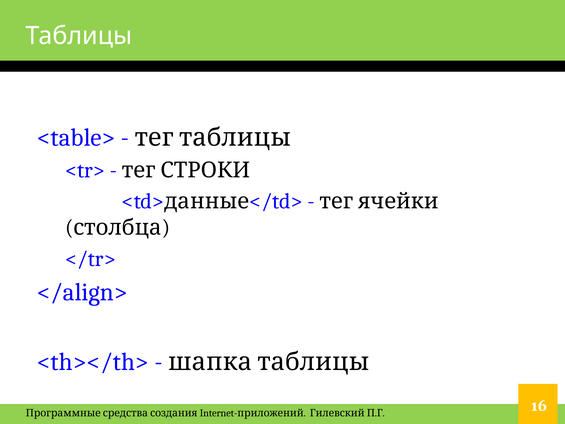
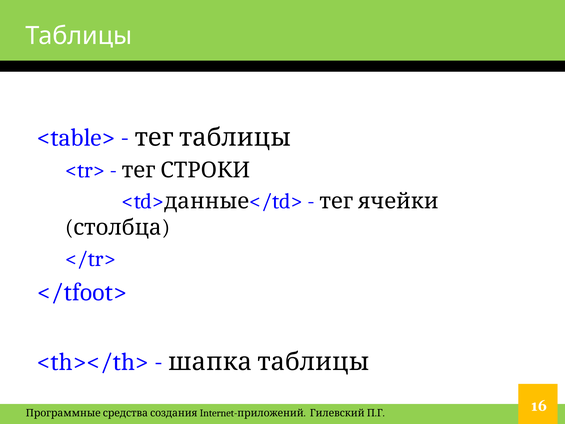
</align>: </align> -> </tfoot> (82, 292)
